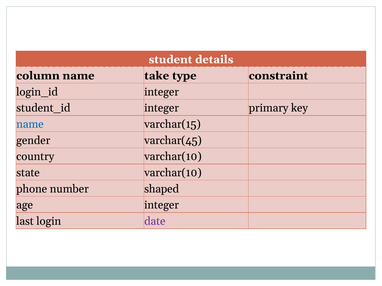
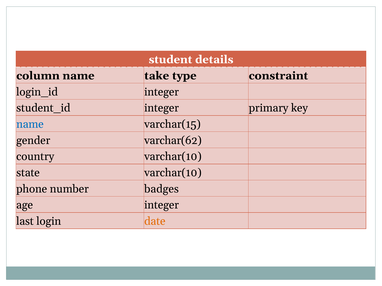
varchar(45: varchar(45 -> varchar(62 (173, 141)
shaped: shaped -> badges (162, 189)
date colour: purple -> orange (155, 222)
